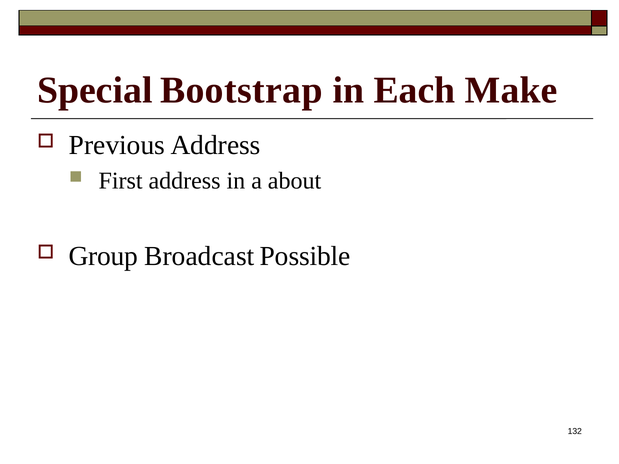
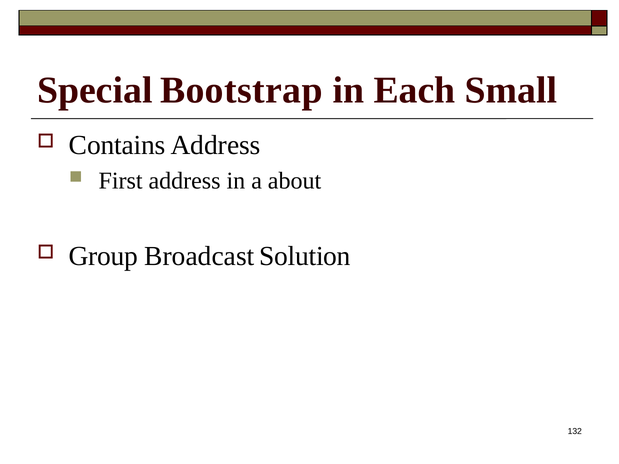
Make: Make -> Small (511, 90)
Previous: Previous -> Contains (117, 145)
Possible: Possible -> Solution (305, 256)
